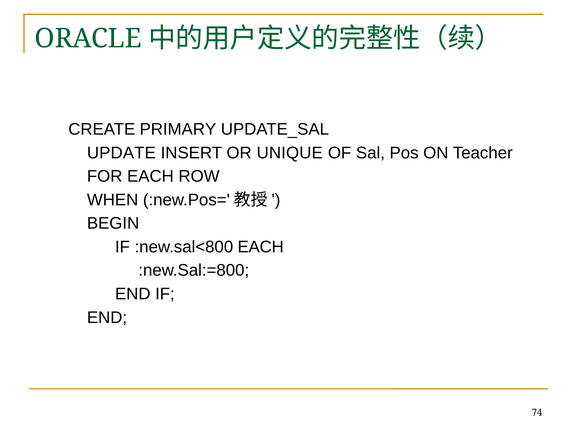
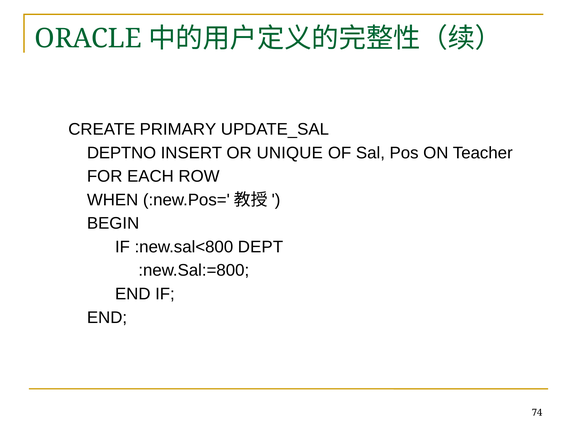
UPDATE: UPDATE -> DEPTNO (122, 153)
:new.sal<800 EACH: EACH -> DEPT (260, 247)
